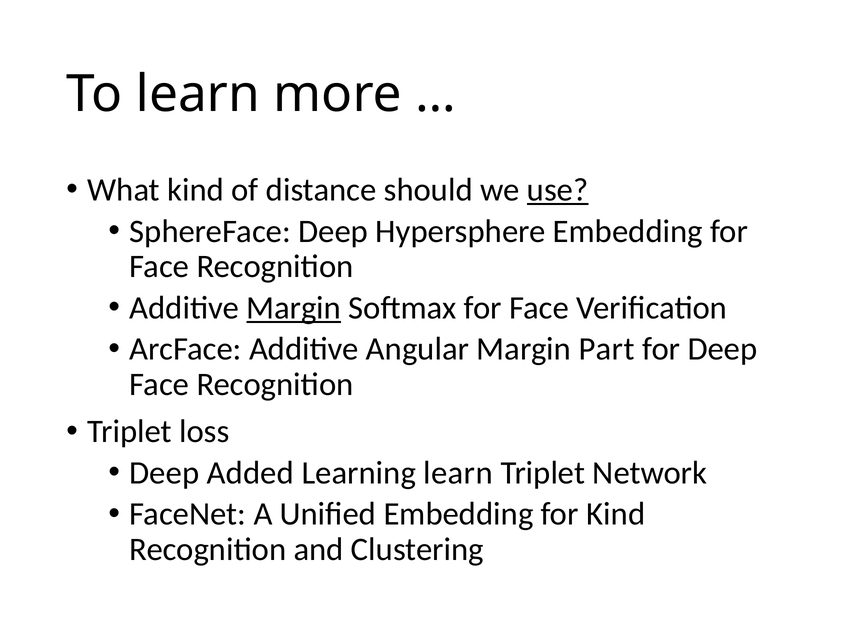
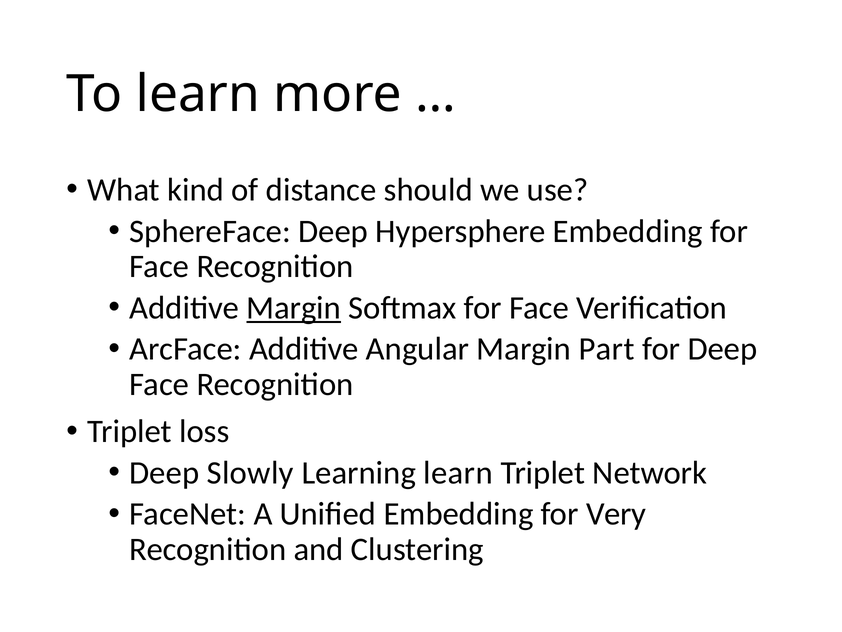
use underline: present -> none (558, 190)
Added: Added -> Slowly (250, 472)
for Kind: Kind -> Very (616, 514)
